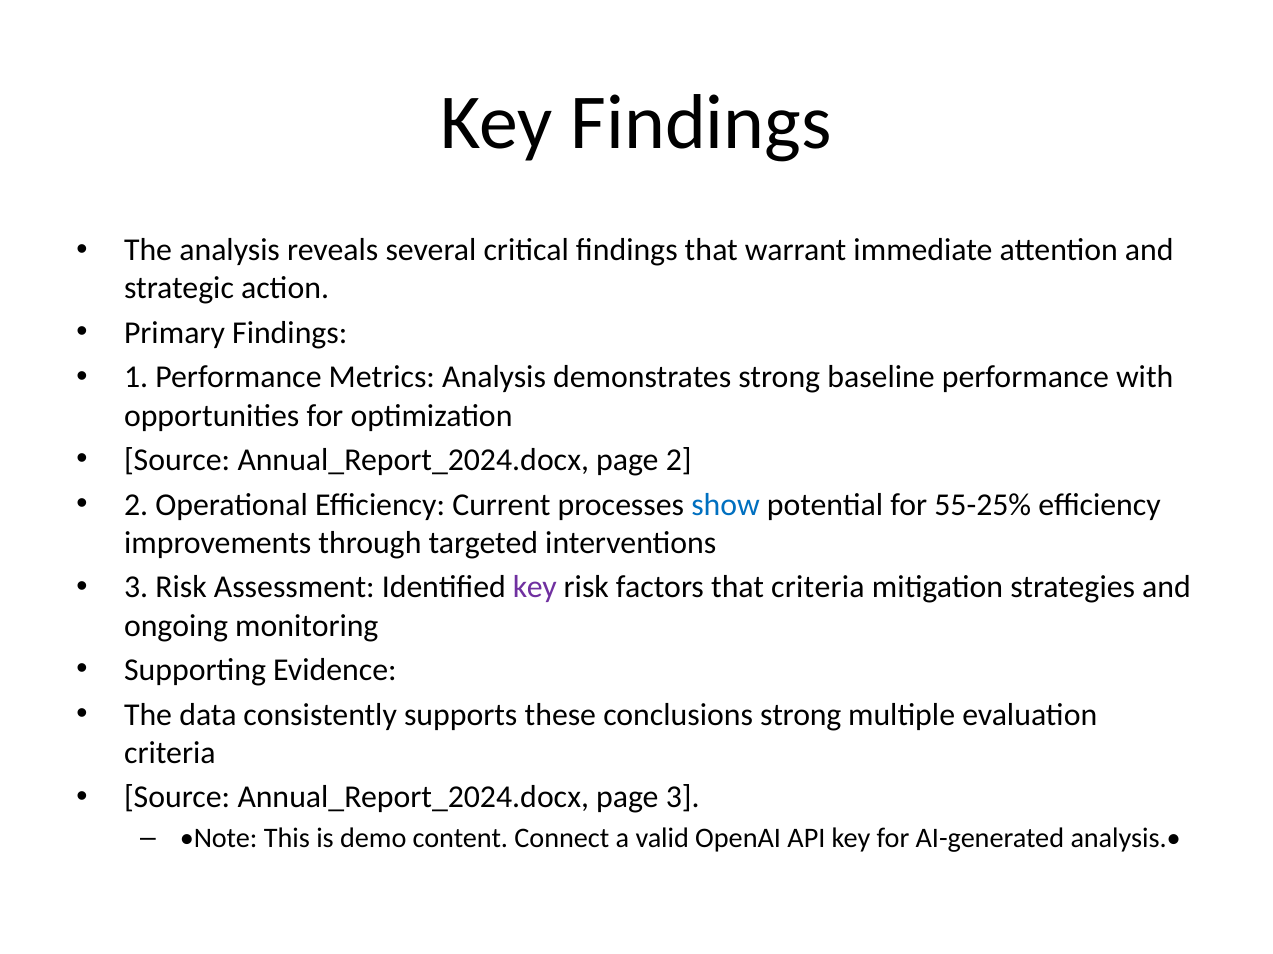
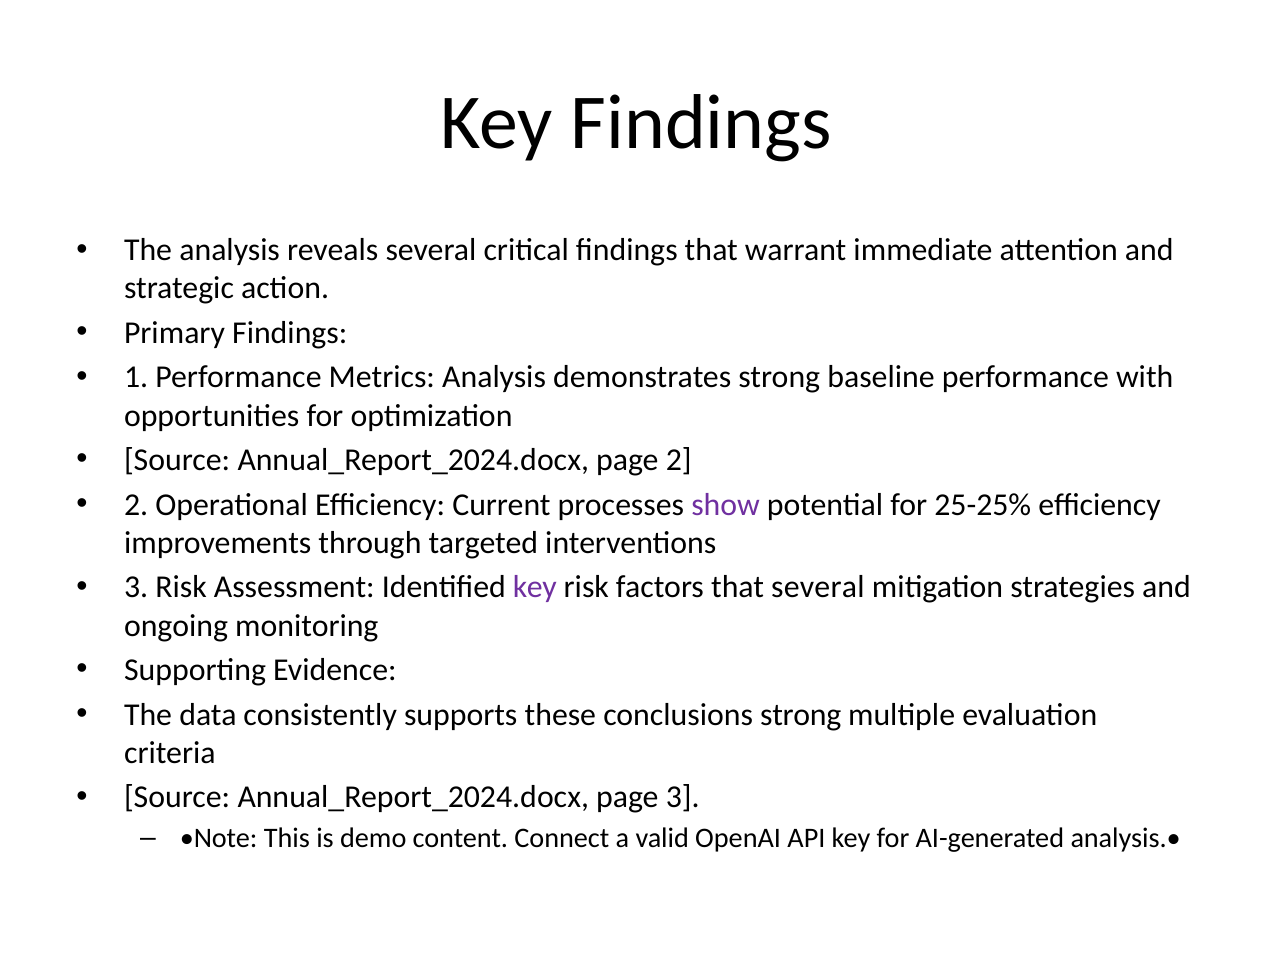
show colour: blue -> purple (726, 505)
55-25%: 55-25% -> 25-25% (983, 505)
that criteria: criteria -> several (818, 588)
